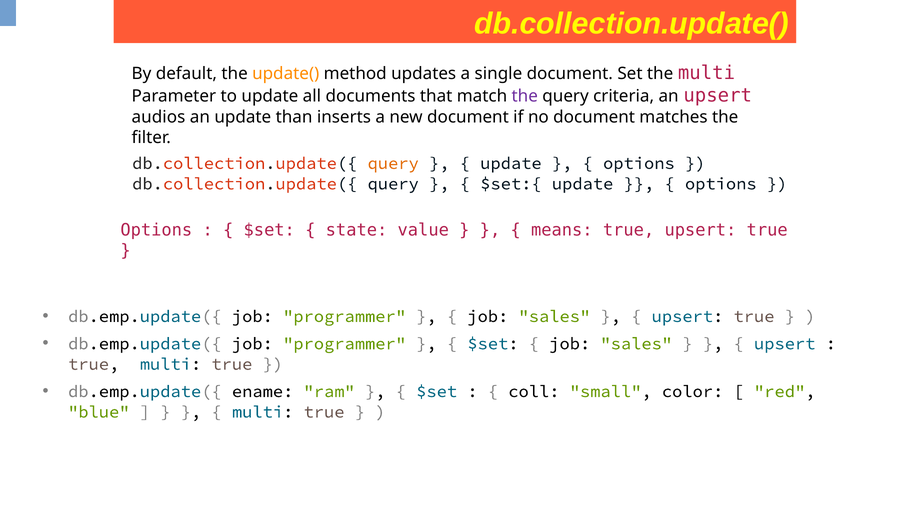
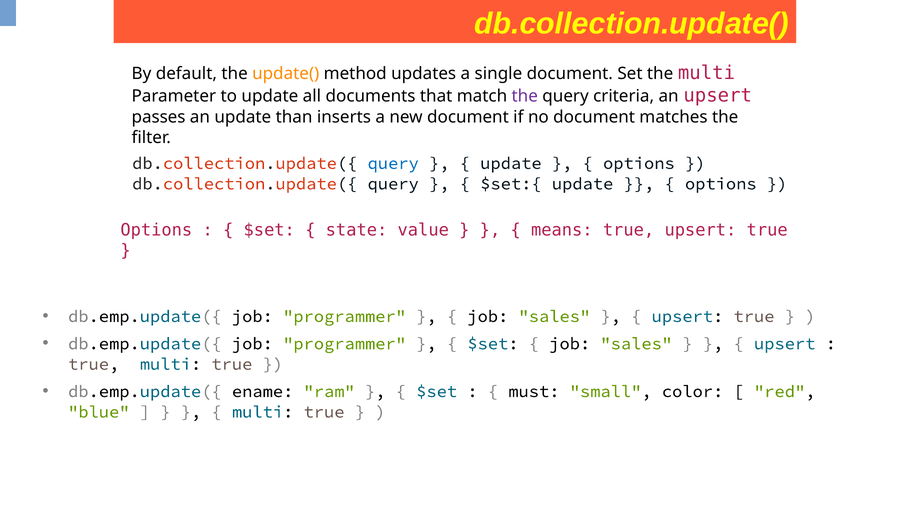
audios: audios -> passes (159, 117)
query colour: orange -> blue (393, 163)
coll: coll -> must (534, 391)
